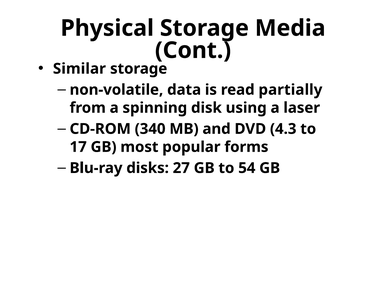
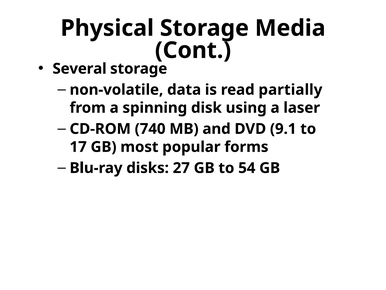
Similar: Similar -> Several (80, 69)
340: 340 -> 740 (150, 129)
4.3: 4.3 -> 9.1 (283, 129)
